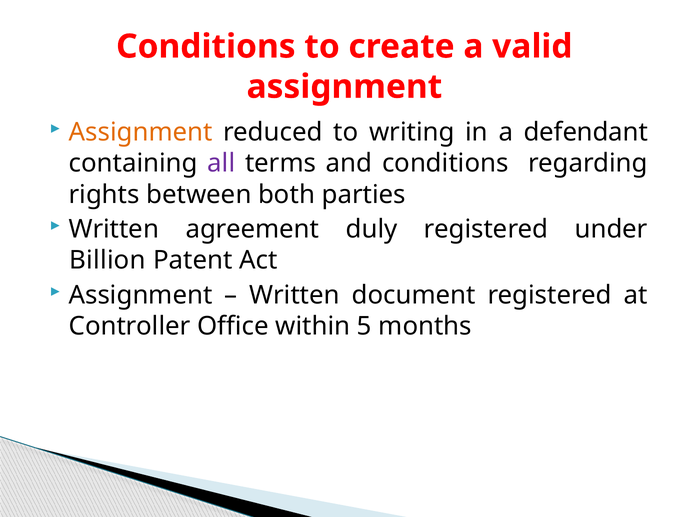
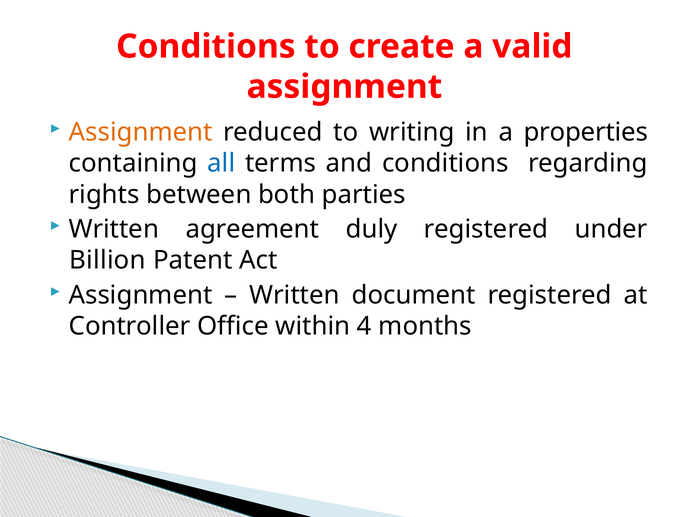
defendant: defendant -> properties (586, 132)
all colour: purple -> blue (221, 163)
5: 5 -> 4 (364, 326)
